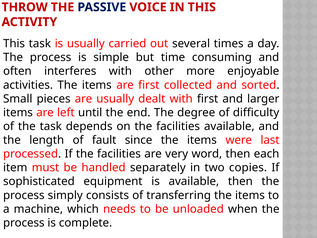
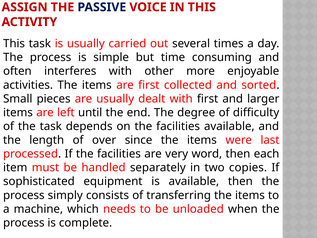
THROW: THROW -> ASSIGN (25, 7)
fault: fault -> over (104, 140)
